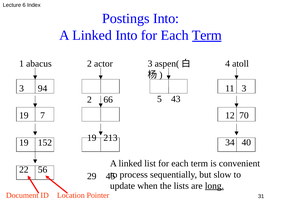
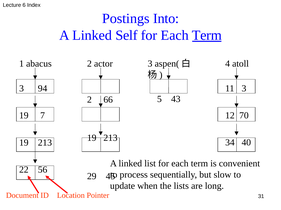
Linked Into: Into -> Self (127, 35)
152: 152 -> 213 (45, 143)
long underline: present -> none (214, 186)
